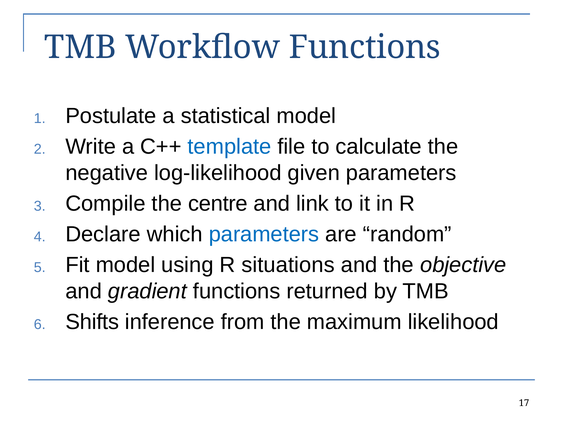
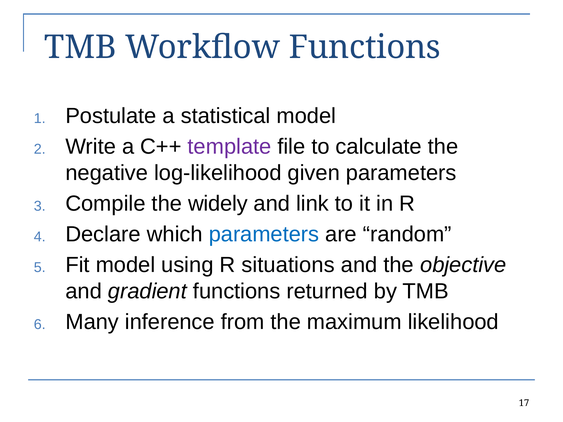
template colour: blue -> purple (229, 147)
centre: centre -> widely (218, 204)
Shifts: Shifts -> Many (92, 322)
